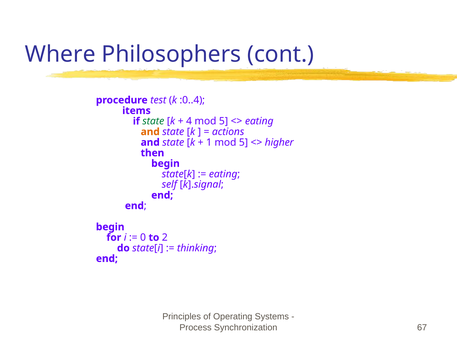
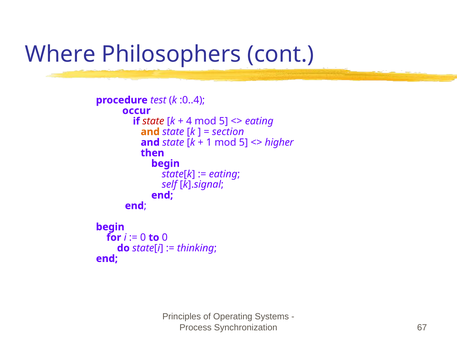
items: items -> occur (136, 111)
state colour: green -> red (153, 121)
actions: actions -> section (228, 132)
to 2: 2 -> 0 (165, 237)
